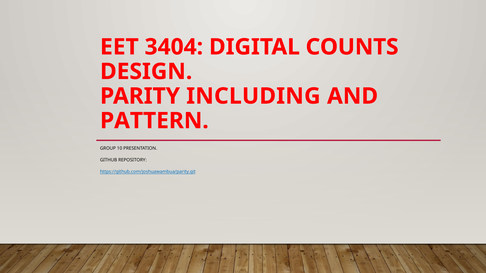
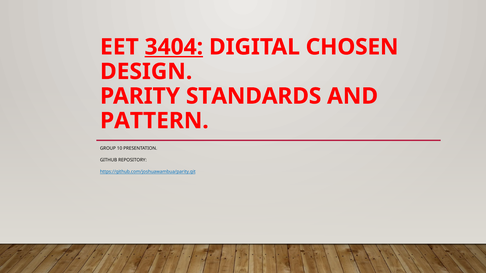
3404 underline: none -> present (174, 47)
COUNTS: COUNTS -> CHOSEN (352, 47)
INCLUDING: INCLUDING -> STANDARDS (254, 96)
